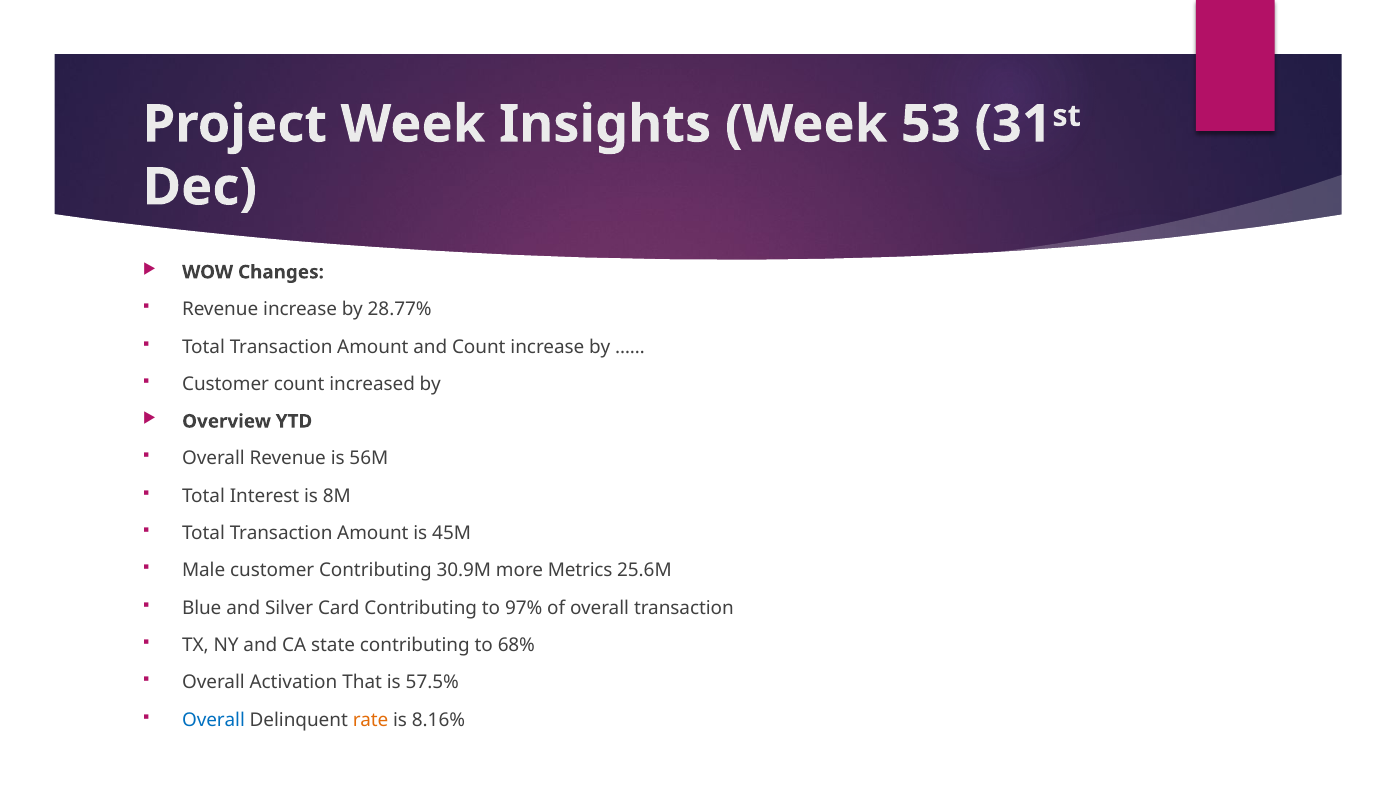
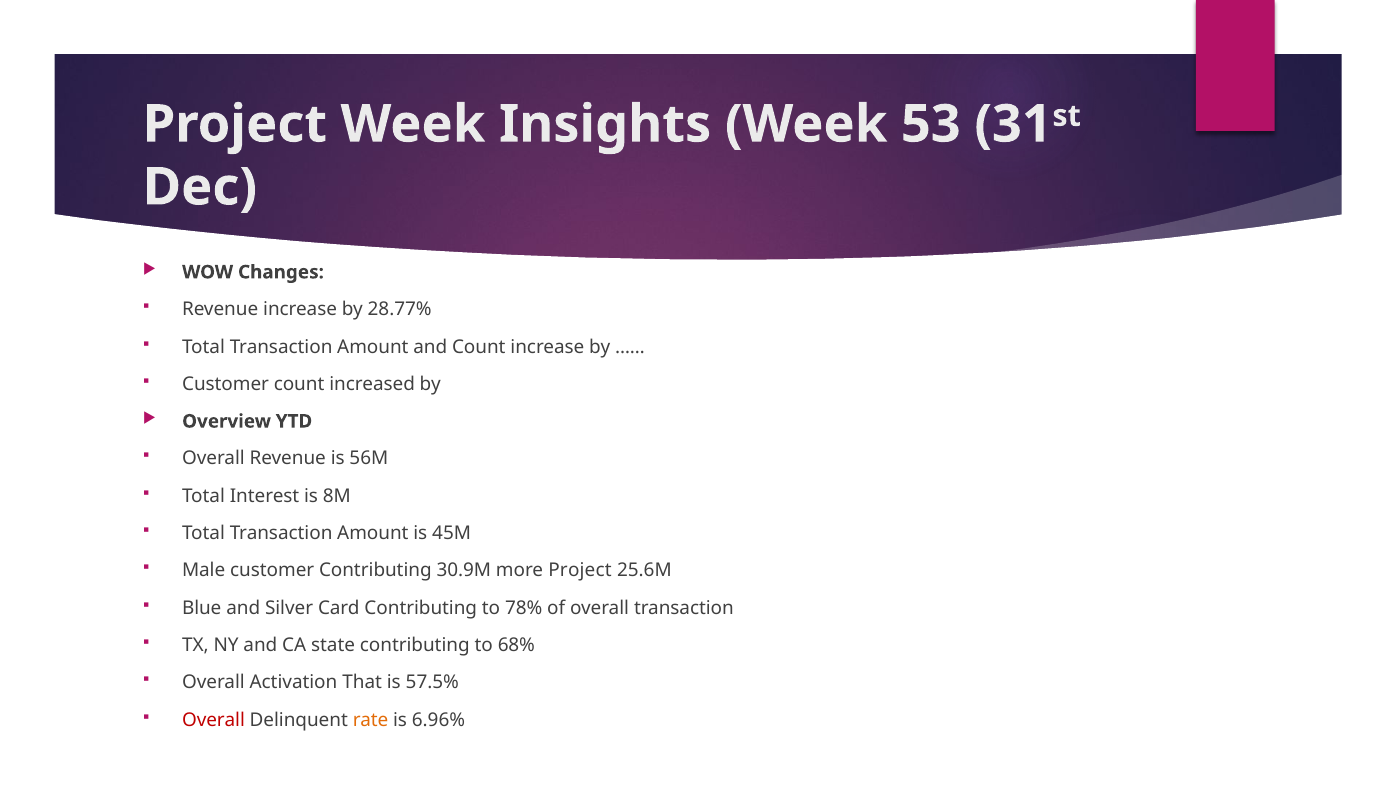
more Metrics: Metrics -> Project (580, 570)
97%: 97% -> 78% (524, 608)
Overall colour: blue -> red (214, 720)
8.16%: 8.16% -> 6.96% (438, 720)
